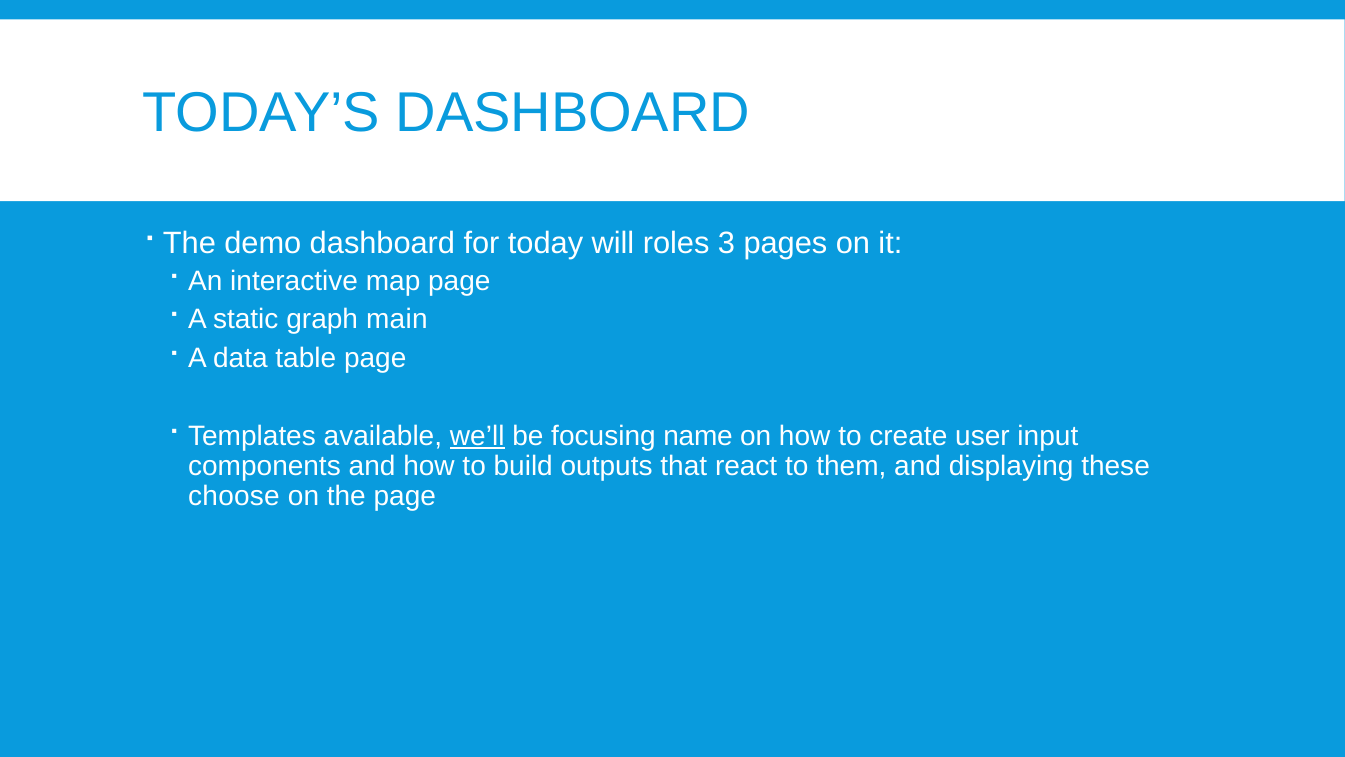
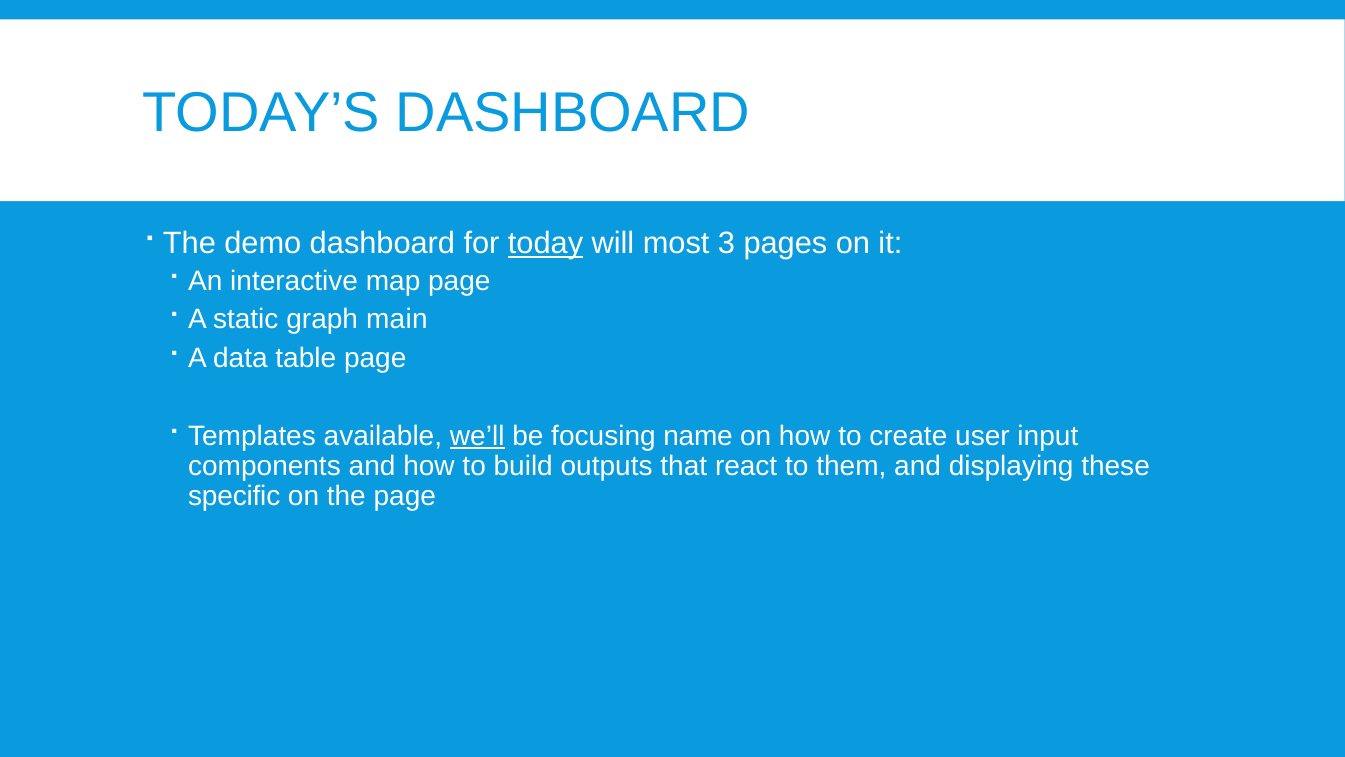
today underline: none -> present (546, 243)
roles: roles -> most (676, 243)
choose: choose -> specific (234, 496)
